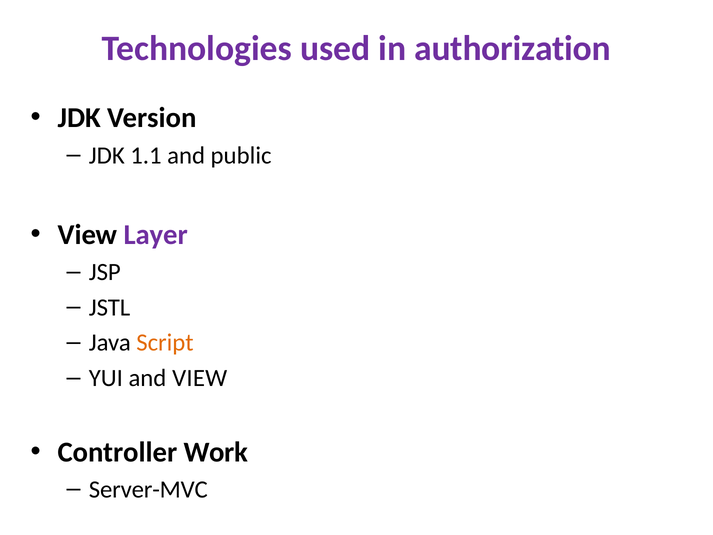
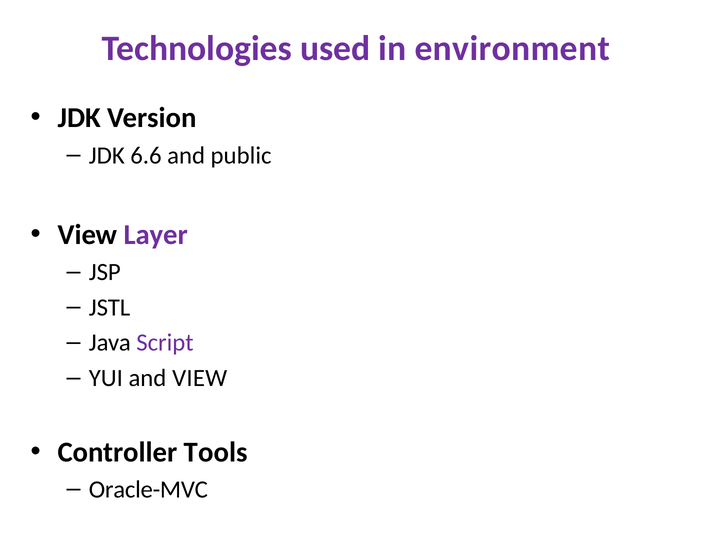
authorization: authorization -> environment (512, 49)
1.1: 1.1 -> 6.6 (146, 155)
Script colour: orange -> purple (165, 343)
Work: Work -> Tools (216, 452)
Server-MVC: Server-MVC -> Oracle-MVC (148, 489)
